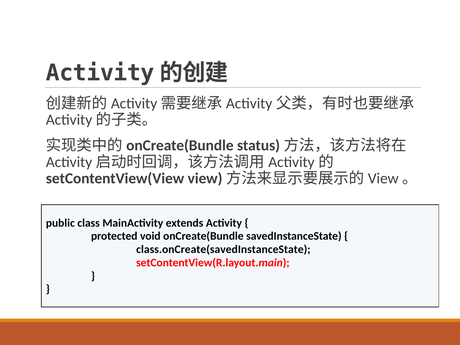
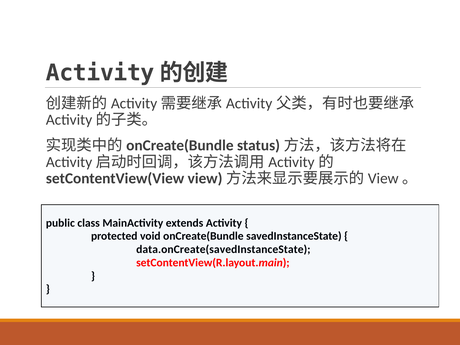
class.onCreate(savedInstanceState: class.onCreate(savedInstanceState -> data.onCreate(savedInstanceState (223, 249)
